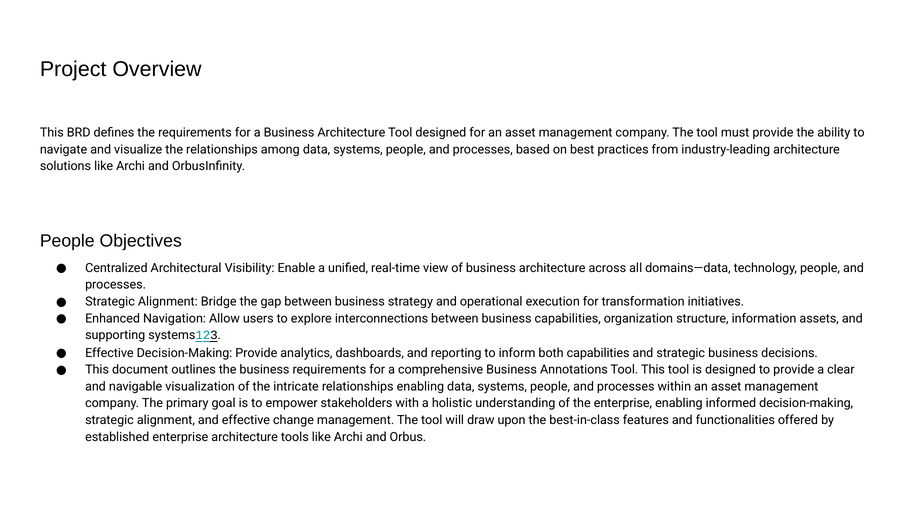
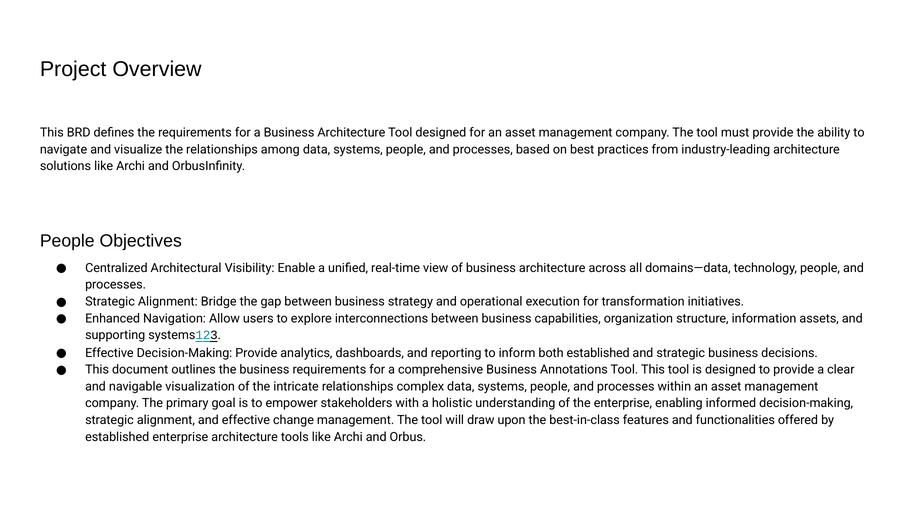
both capabilities: capabilities -> established (598, 353)
relationships enabling: enabling -> complex (420, 387)
